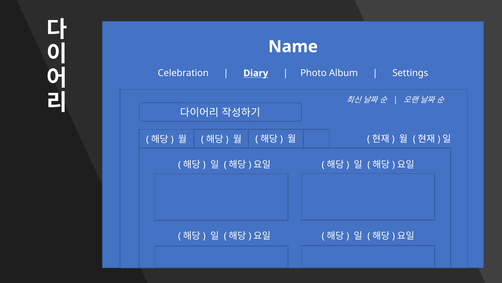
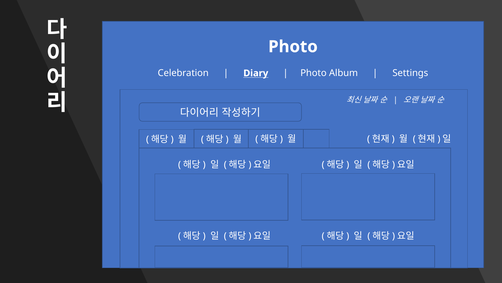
Name: Name -> Photo (293, 47)
